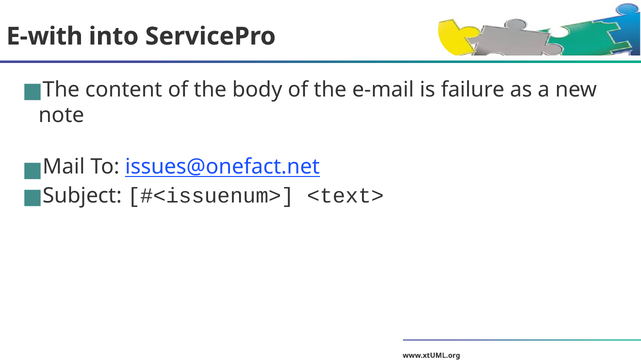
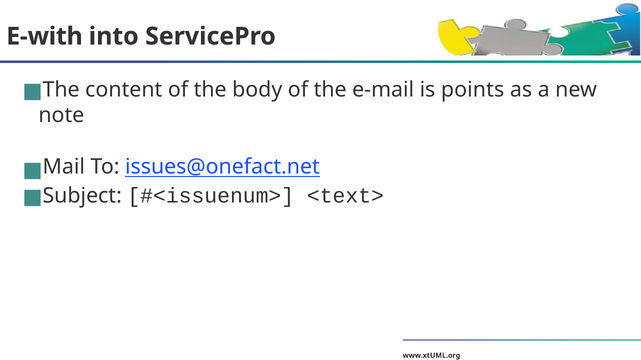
failure: failure -> points (473, 90)
